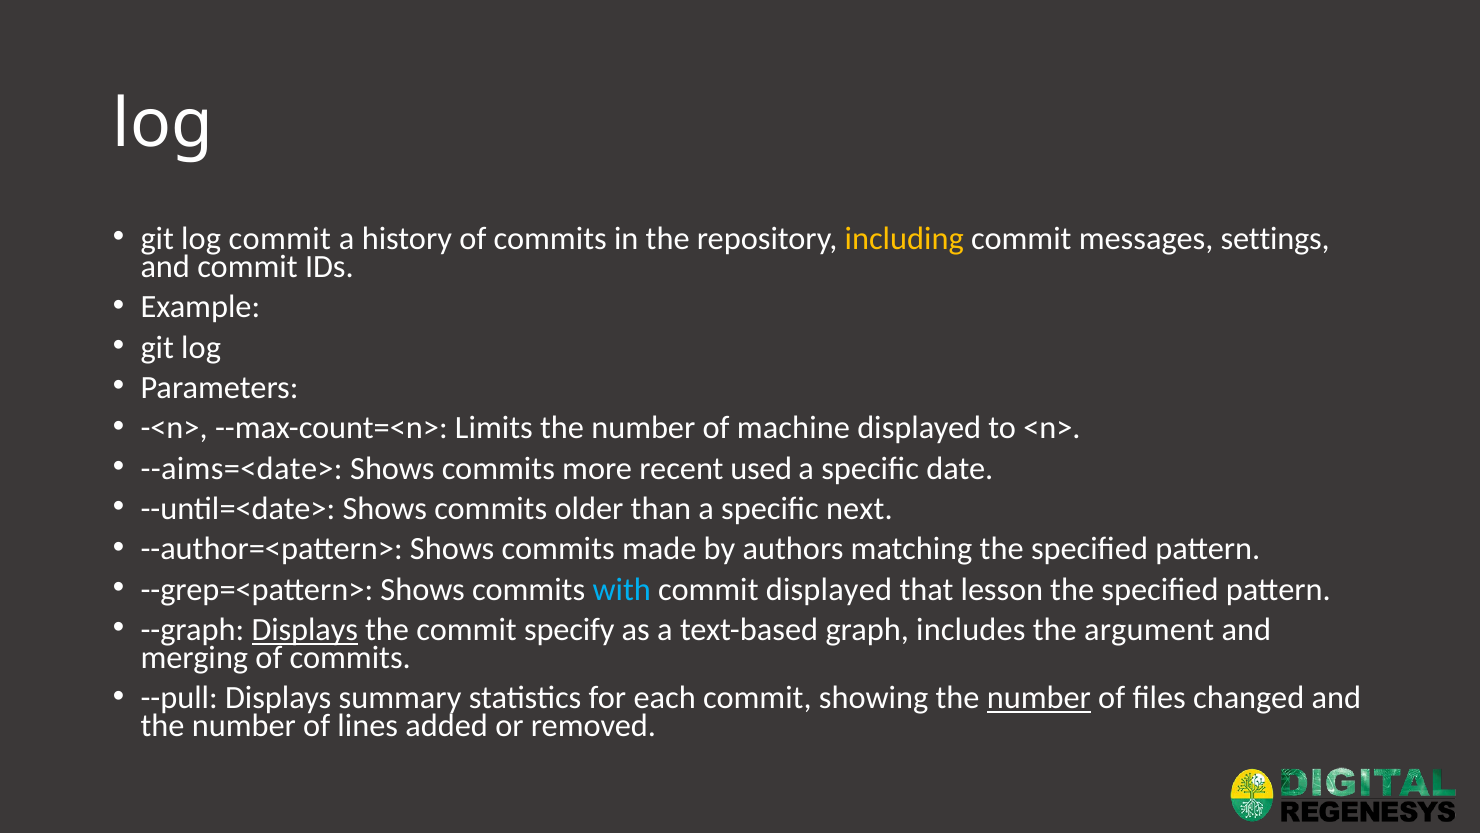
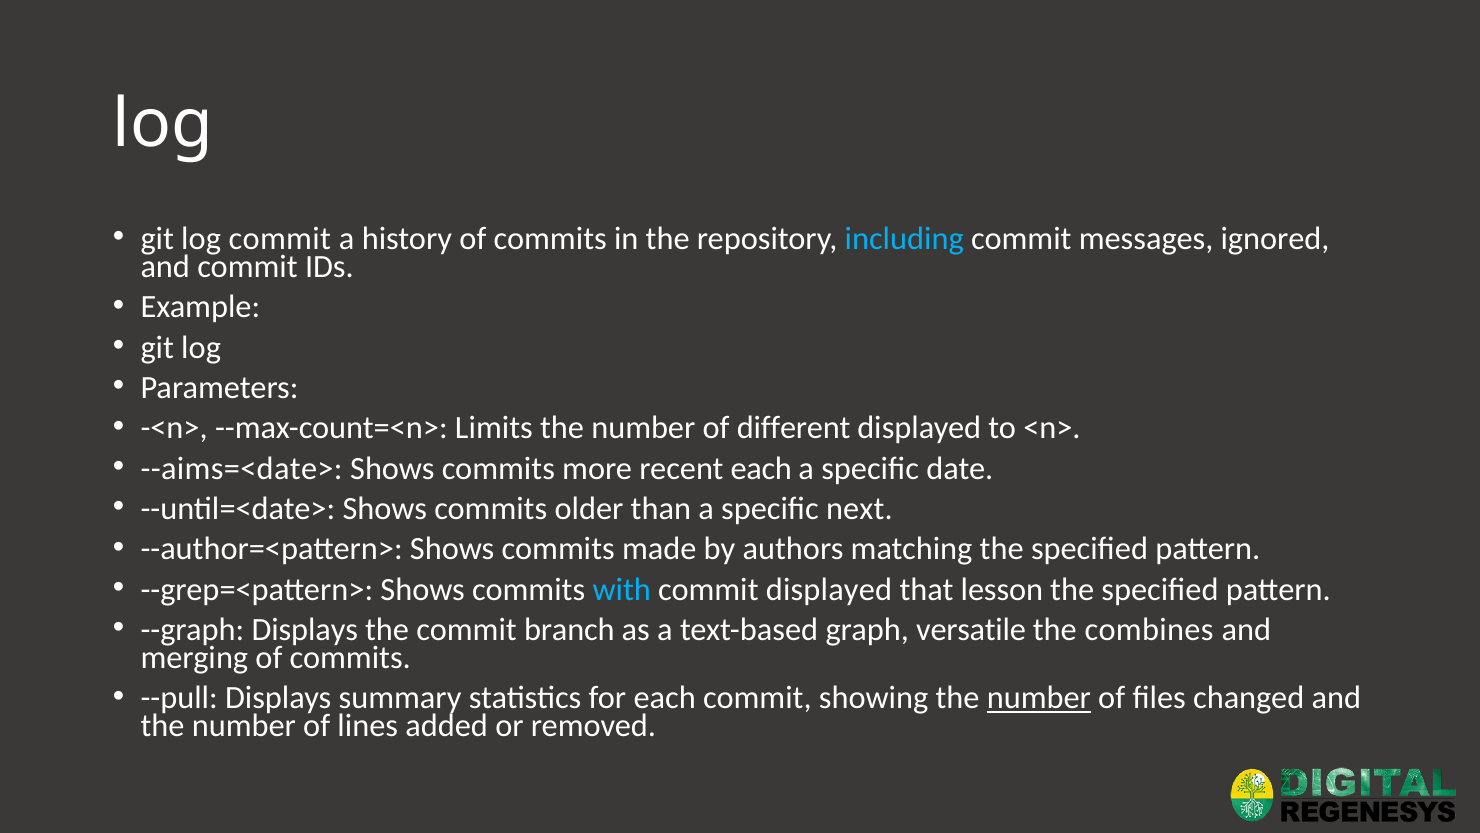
including colour: yellow -> light blue (904, 239)
settings: settings -> ignored (1275, 239)
machine: machine -> different (794, 428)
recent used: used -> each (761, 468)
Displays underline: present -> none (305, 629)
specify: specify -> branch (569, 629)
includes: includes -> versatile (971, 629)
argument: argument -> combines (1149, 629)
